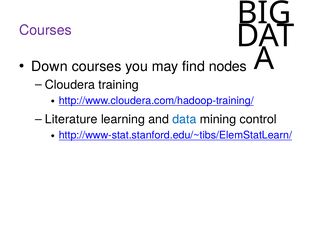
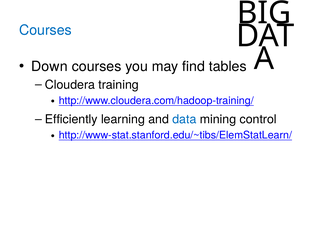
Courses colour: purple -> blue (45, 30)
nodes: nodes -> tables (228, 67)
Literature: Literature -> Efficiently (71, 120)
